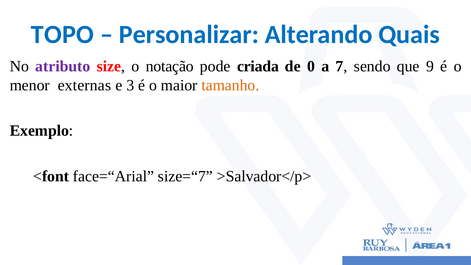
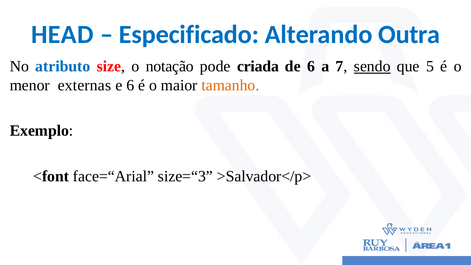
TOPO: TOPO -> HEAD (62, 34)
Personalizar: Personalizar -> Especificado (189, 34)
Quais: Quais -> Outra (409, 34)
atributo colour: purple -> blue (63, 66)
de 0: 0 -> 6 (311, 66)
sendo underline: none -> present (372, 66)
9: 9 -> 5 (430, 66)
e 3: 3 -> 6 (130, 85)
size=“7: size=“7 -> size=“3 (185, 176)
